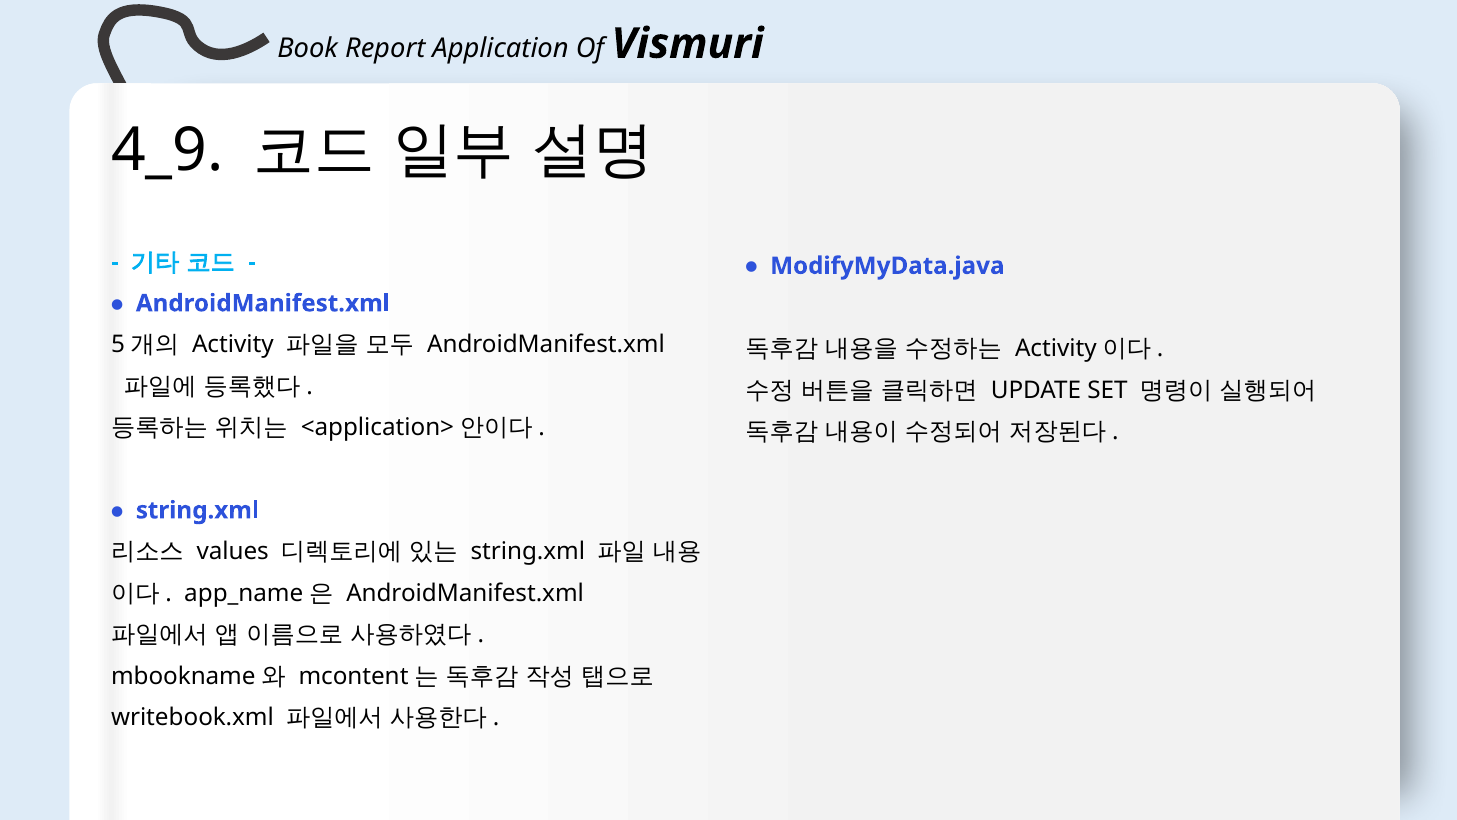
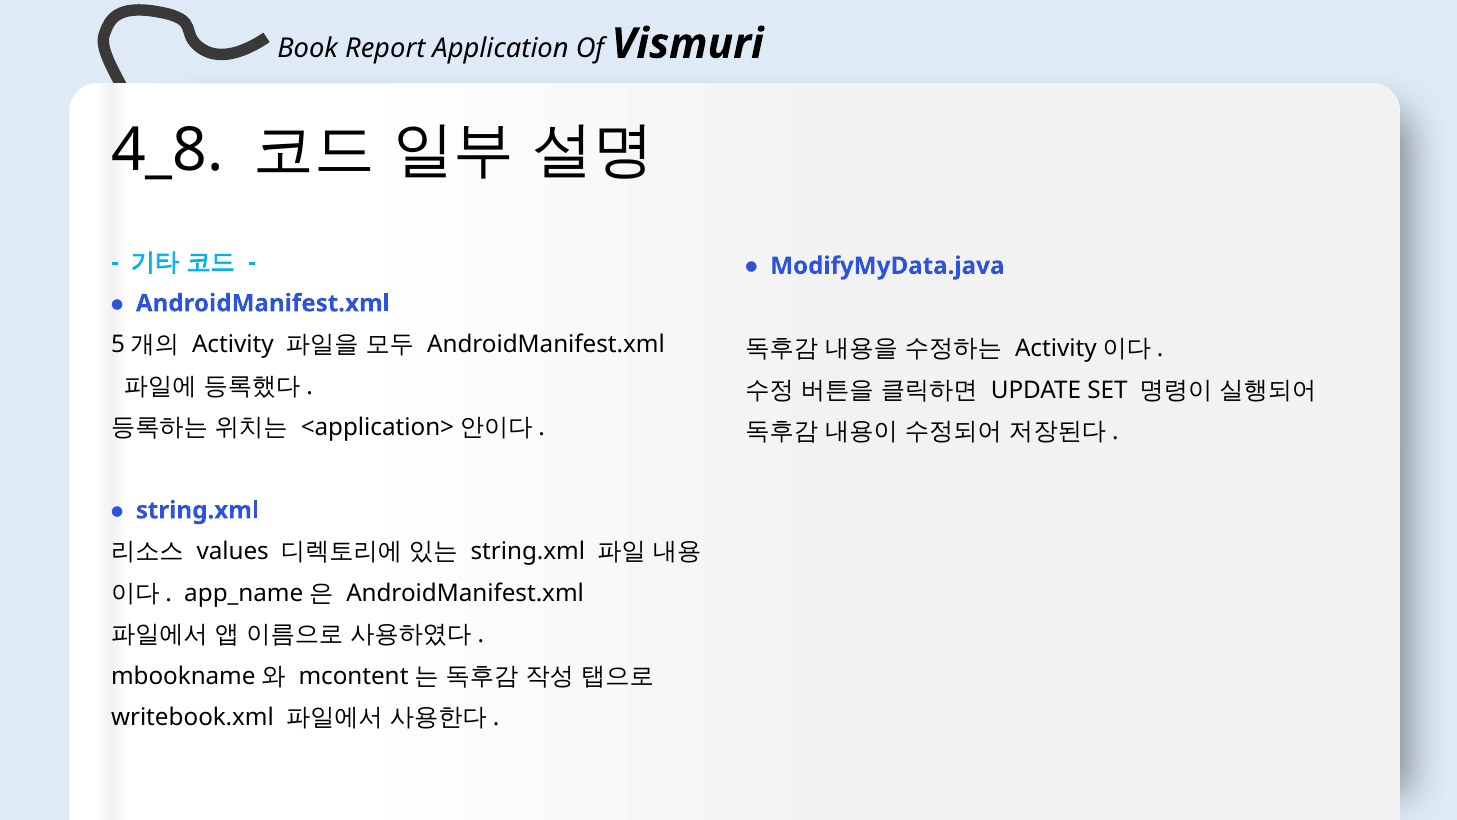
4_9: 4_9 -> 4_8 (167, 150)
